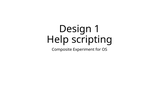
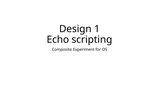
Help: Help -> Echo (58, 40)
